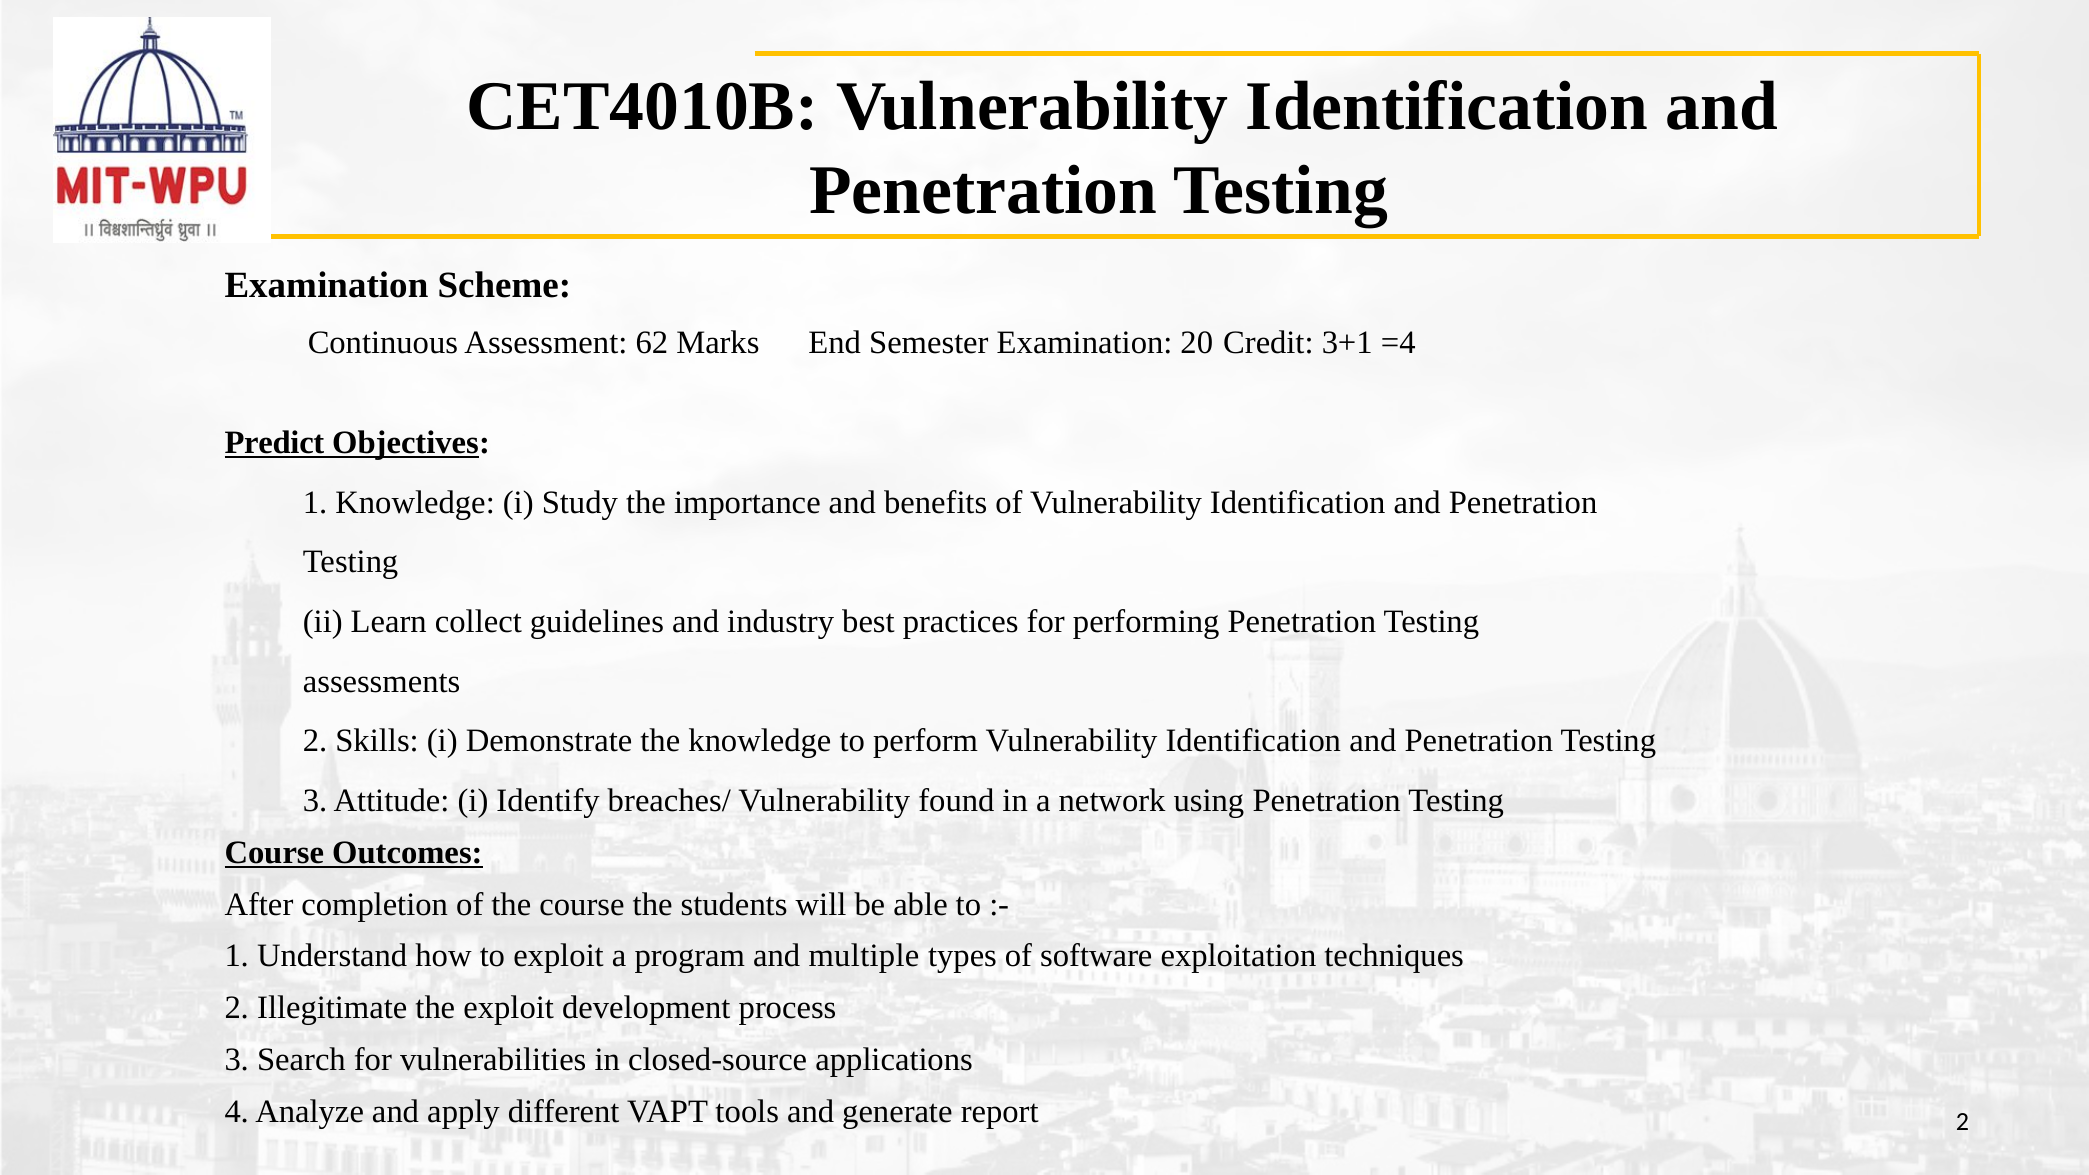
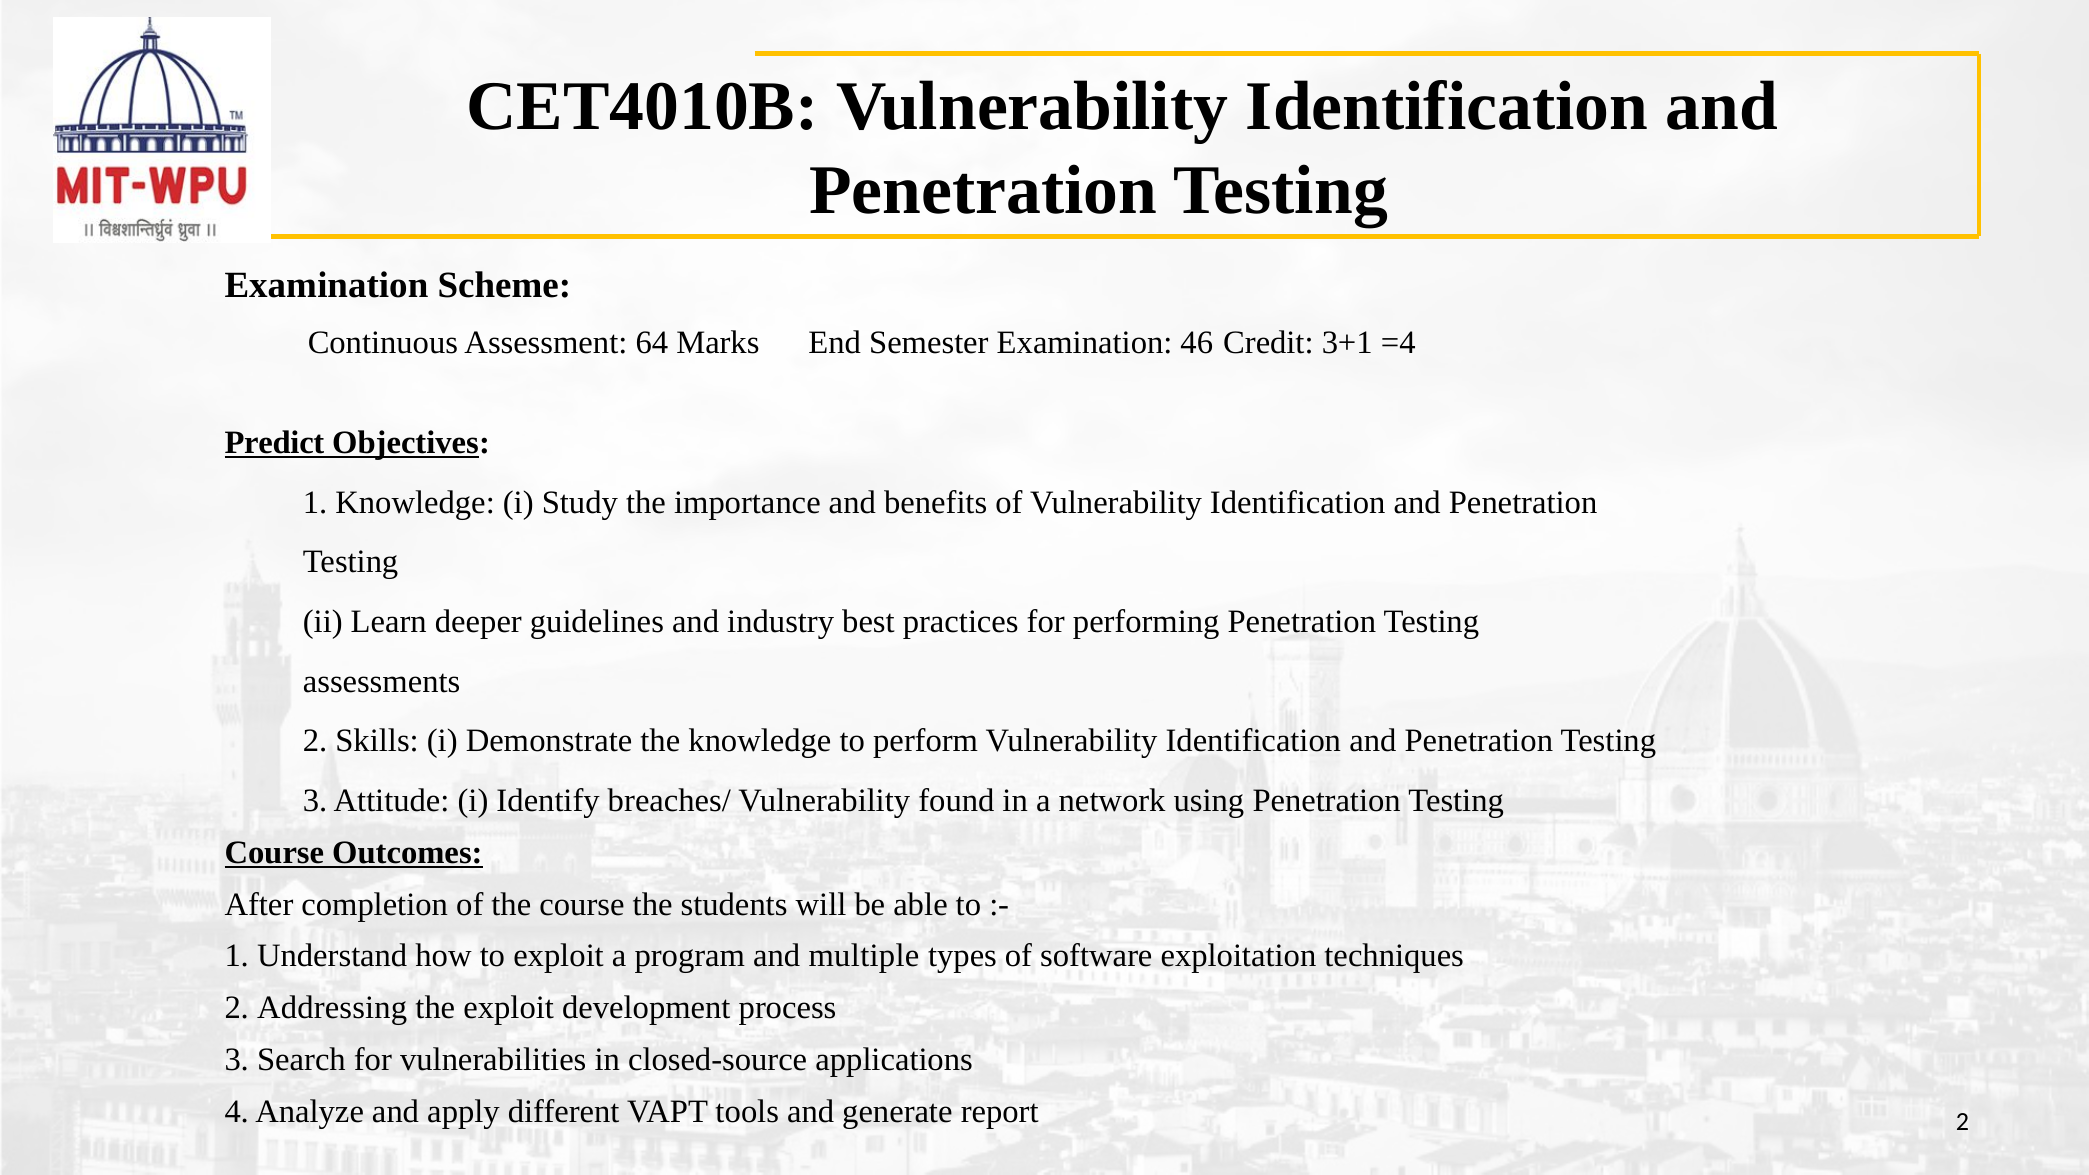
62: 62 -> 64 (652, 343)
20: 20 -> 46 (1197, 343)
collect: collect -> deeper (478, 622)
Illegitimate: Illegitimate -> Addressing (332, 1008)
